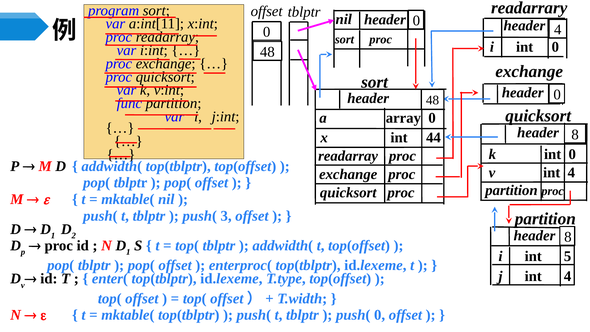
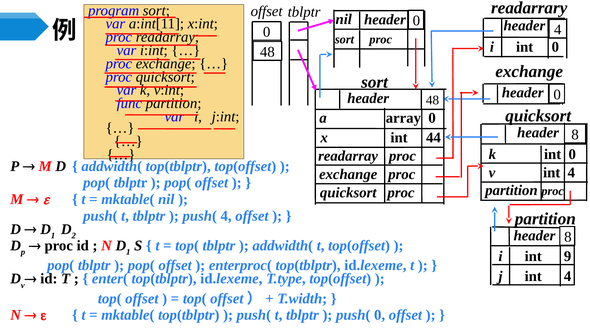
push( 3: 3 -> 4 (226, 216)
5: 5 -> 9 (568, 256)
